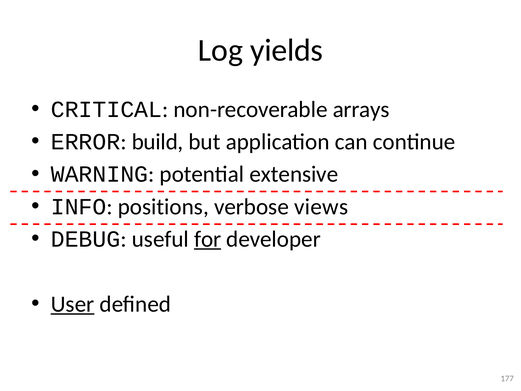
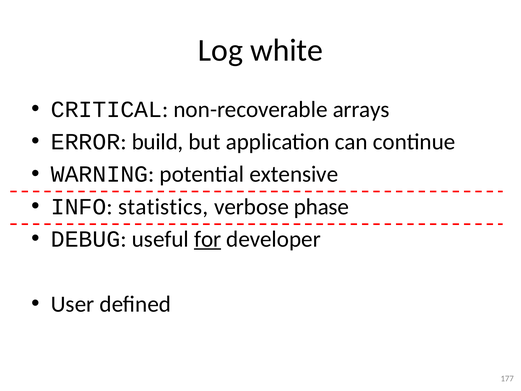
yields: yields -> white (287, 50)
positions: positions -> statistics (163, 207)
views: views -> phase (321, 207)
User underline: present -> none (73, 304)
